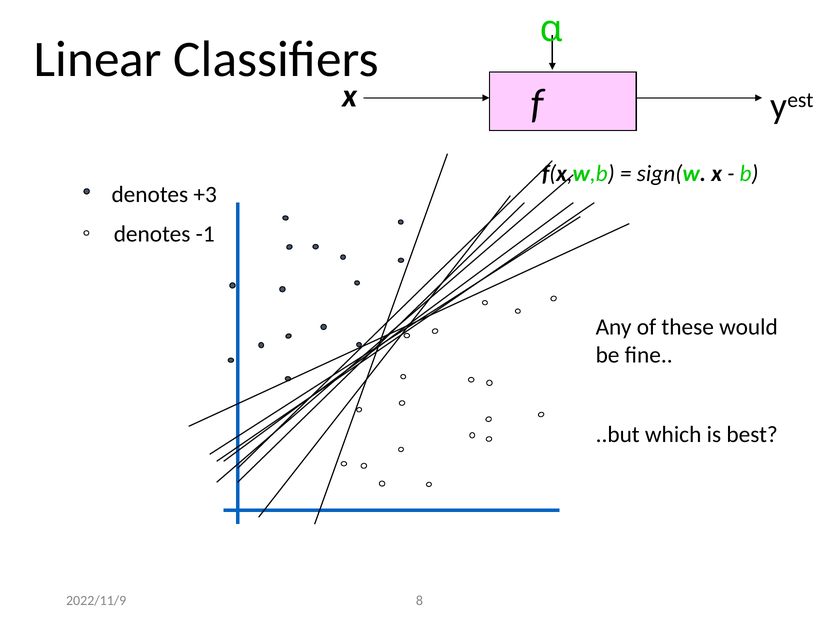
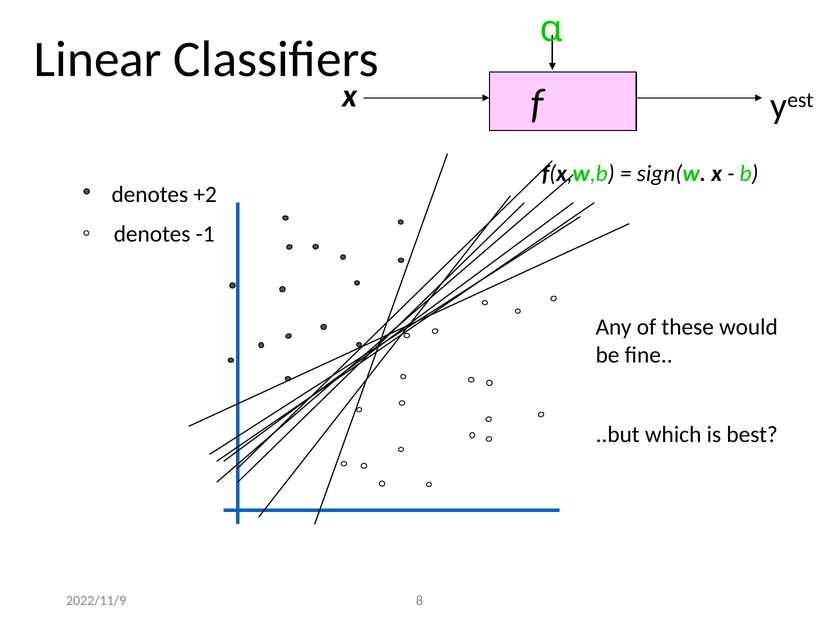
+3: +3 -> +2 (205, 195)
